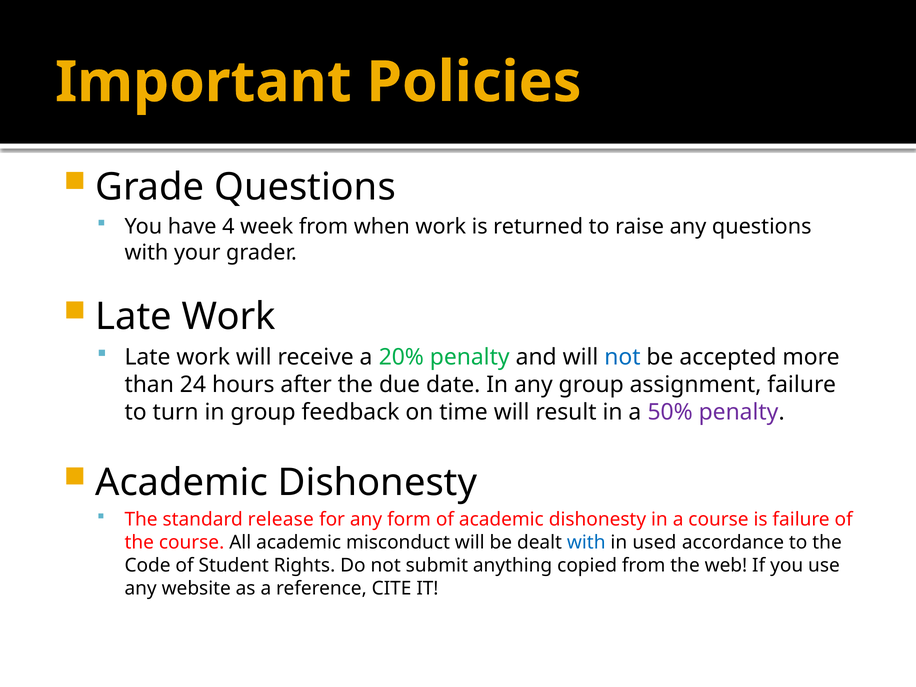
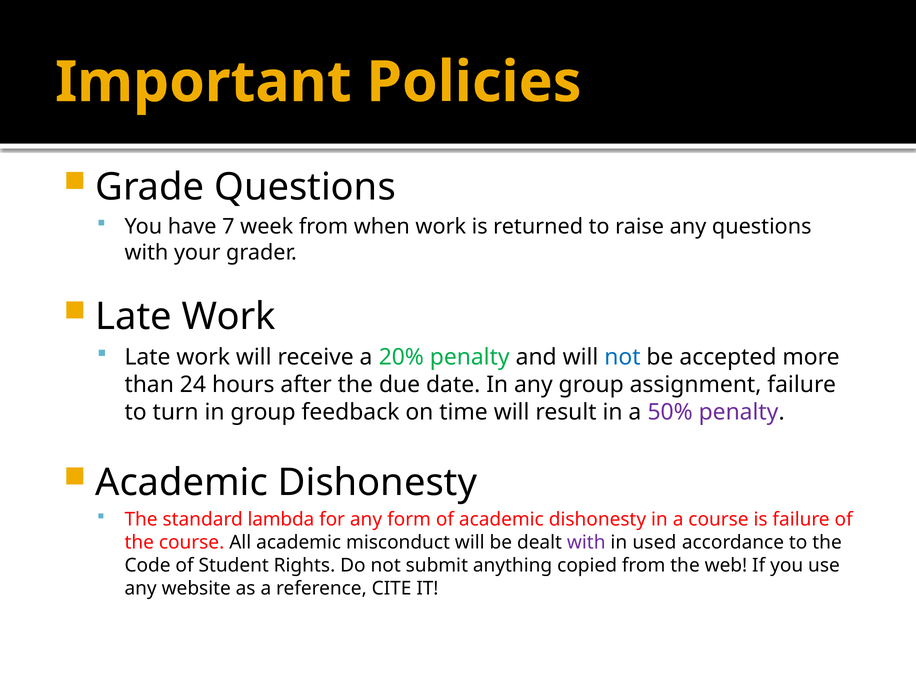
4: 4 -> 7 (228, 227)
release: release -> lambda (281, 520)
with colour: blue -> purple (586, 543)
